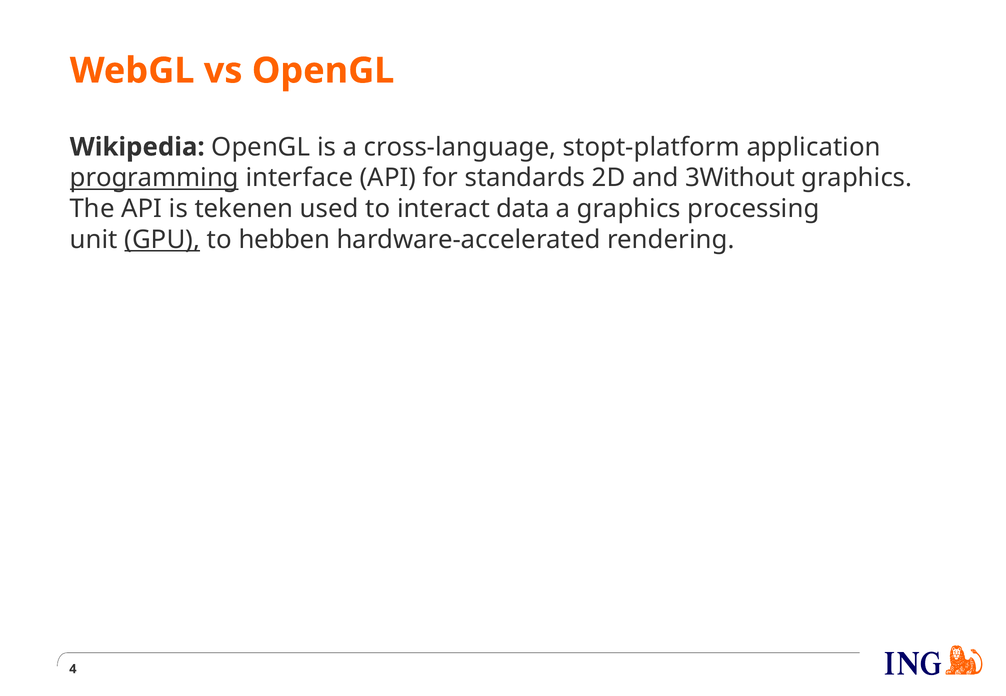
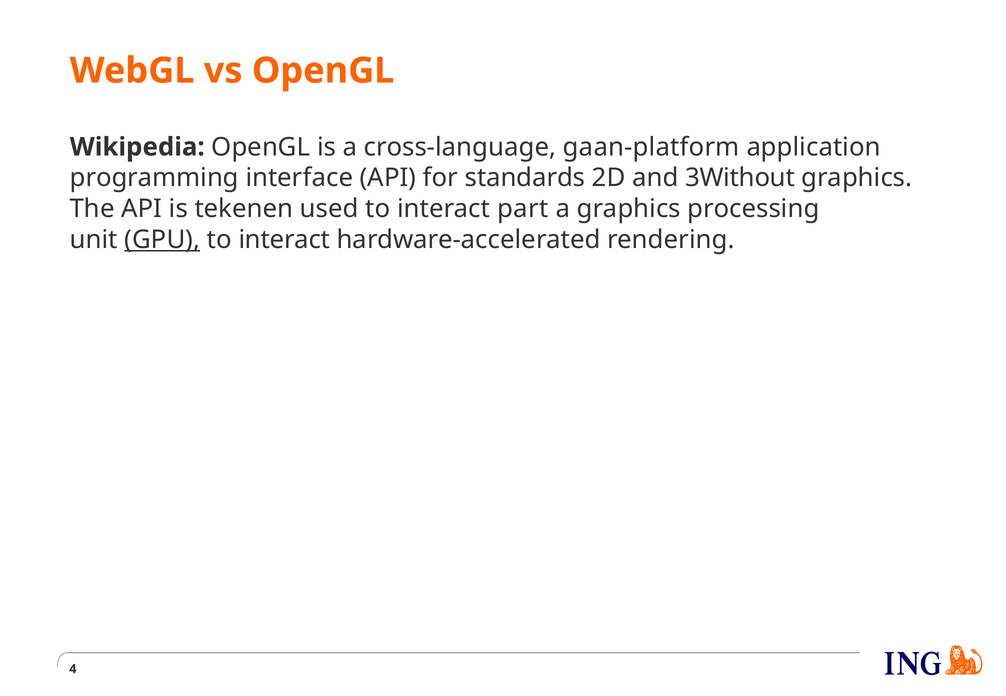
stopt-platform: stopt-platform -> gaan-platform (651, 147)
programming underline: present -> none (154, 178)
data: data -> part (523, 209)
hebben: hebben -> interact (284, 240)
